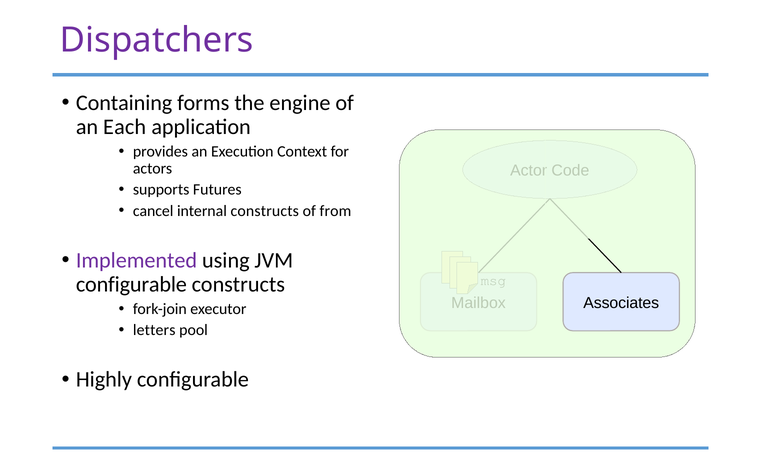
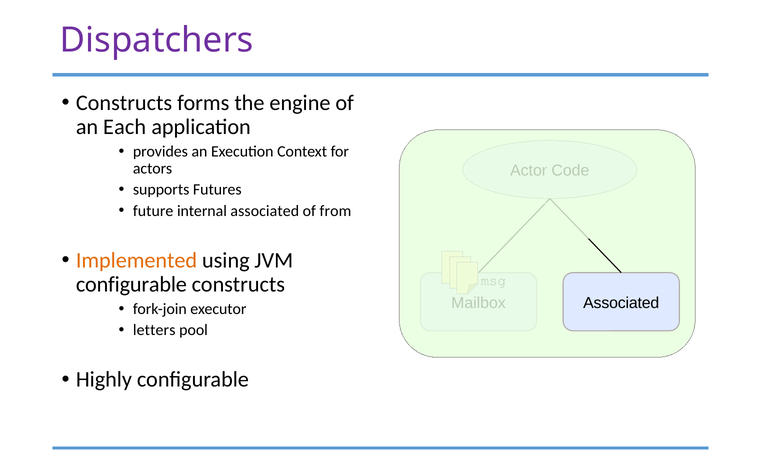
Containing: Containing -> Constructs (124, 103)
cancel: cancel -> future (153, 211)
internal constructs: constructs -> associated (265, 211)
Implemented colour: purple -> orange (137, 260)
Associates: Associates -> Associated (621, 303)
